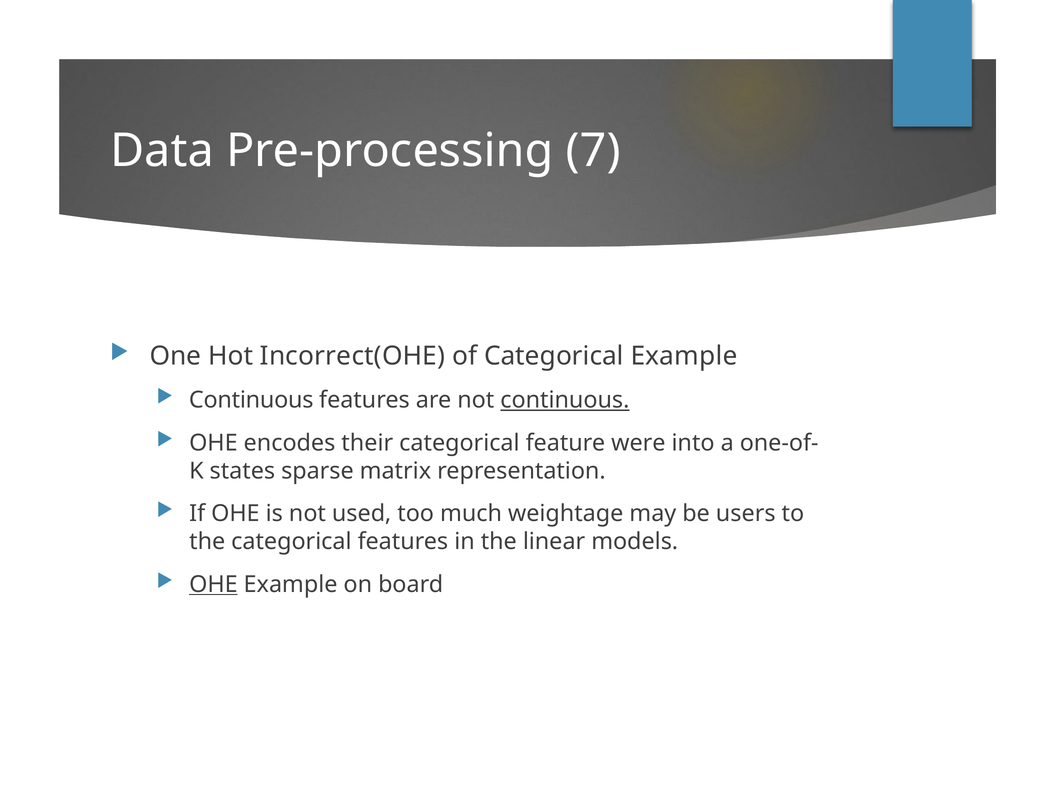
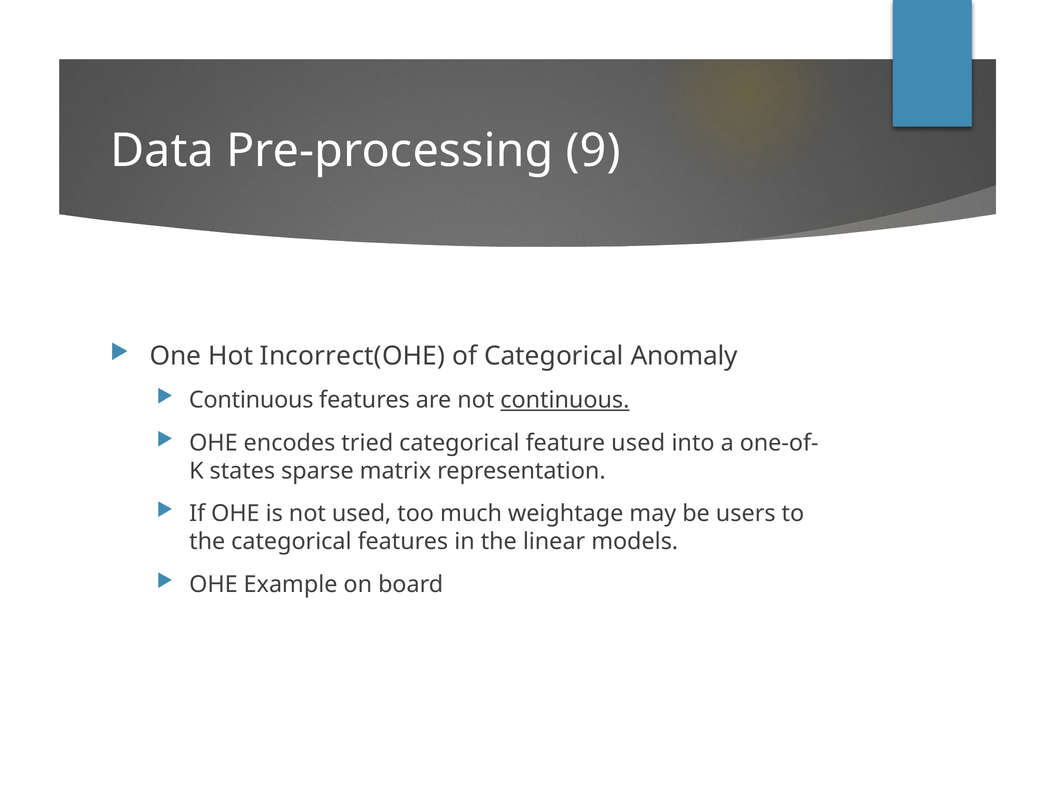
7: 7 -> 9 (593, 151)
Categorical Example: Example -> Anomaly (684, 356)
their: their -> tried (367, 443)
feature were: were -> used (638, 443)
OHE underline: present -> none (213, 585)
